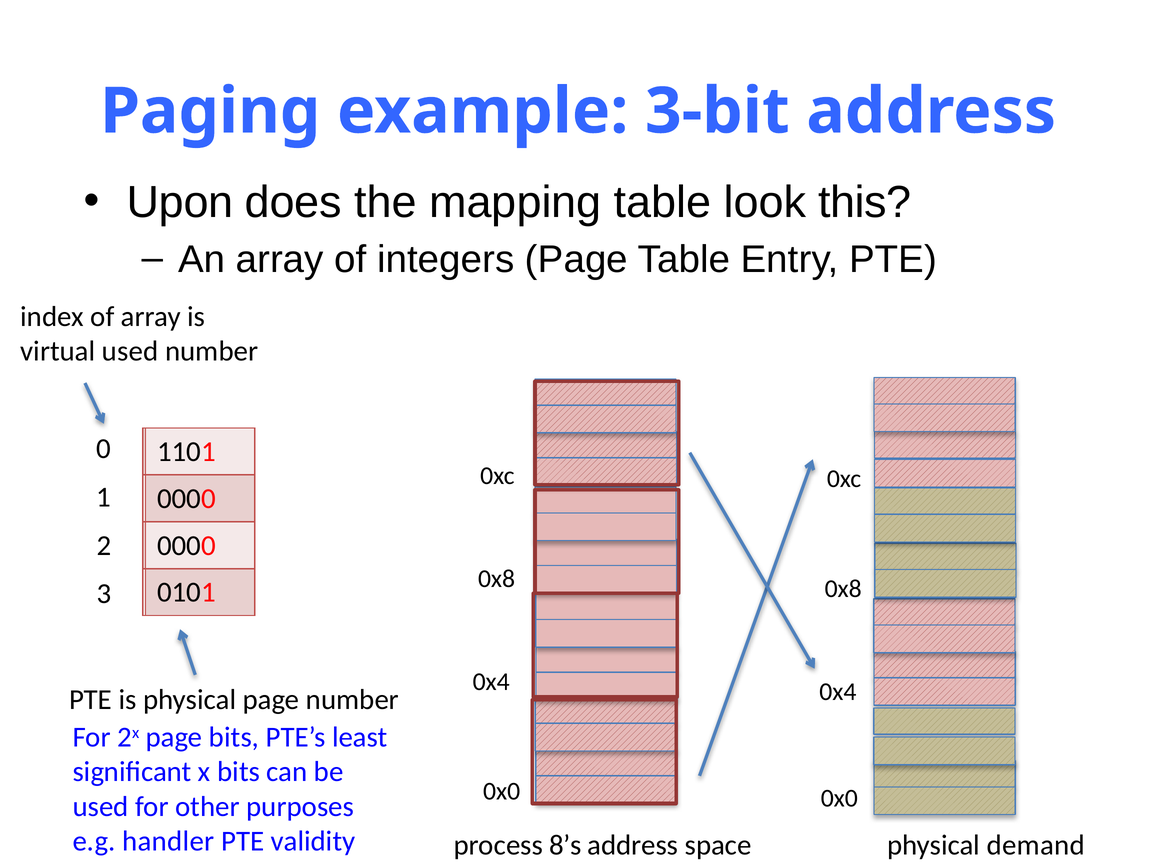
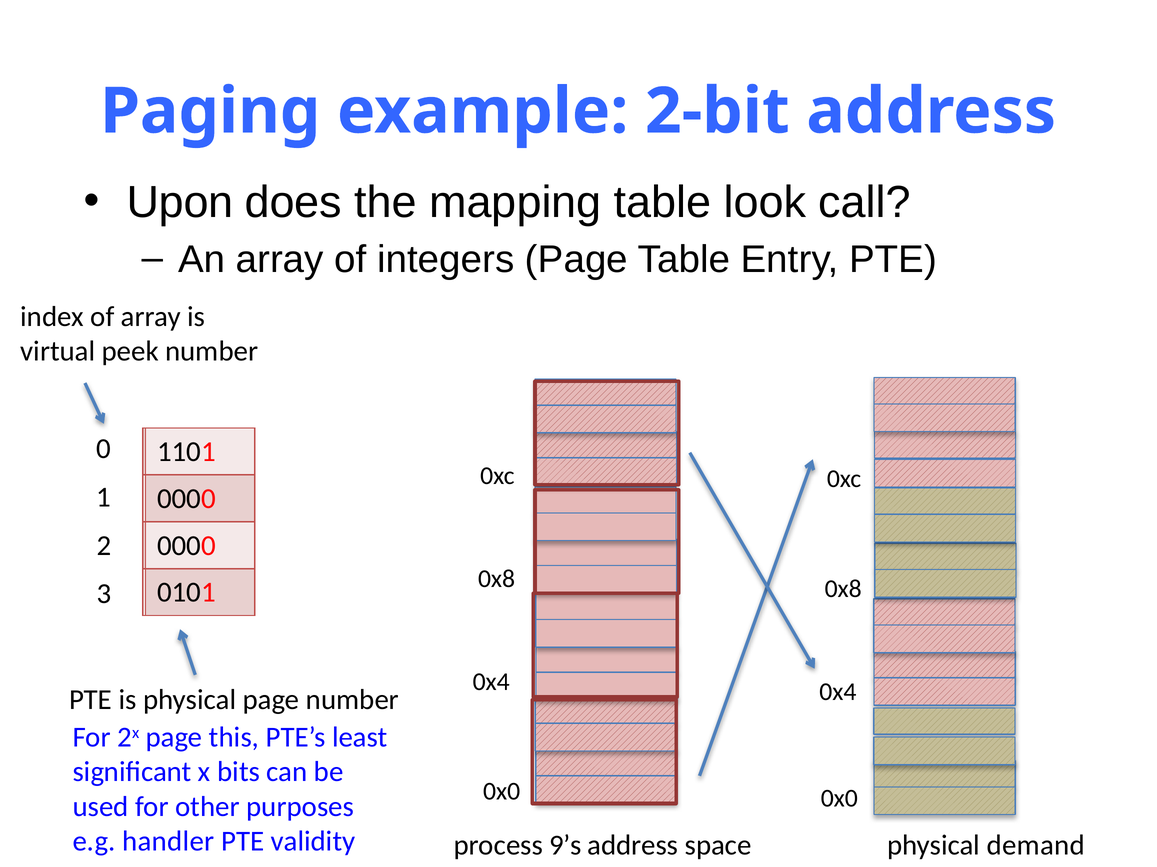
3-bit: 3-bit -> 2-bit (717, 112)
this: this -> call (865, 202)
virtual used: used -> peek (130, 352)
page bits: bits -> this (234, 738)
8’s: 8’s -> 9’s (565, 846)
